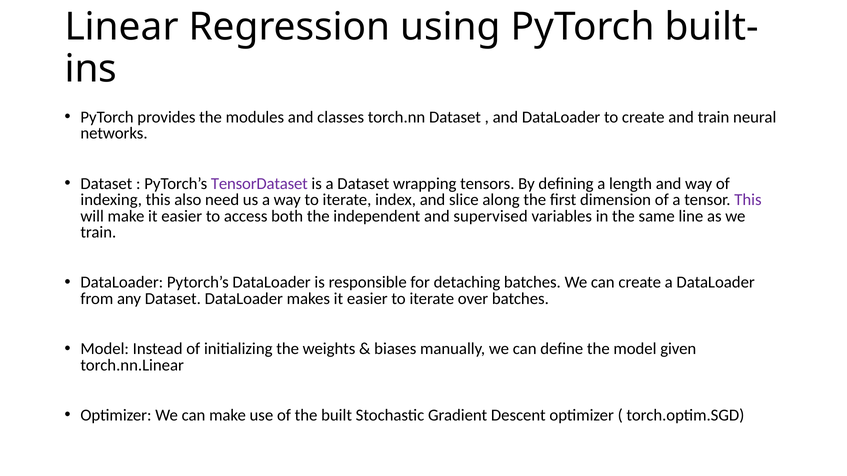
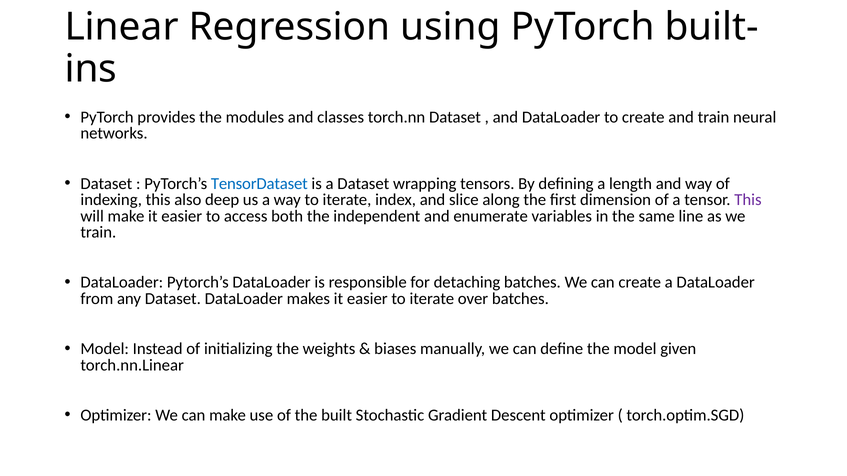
TensorDataset colour: purple -> blue (259, 184)
need: need -> deep (222, 200)
supervised: supervised -> enumerate (491, 216)
